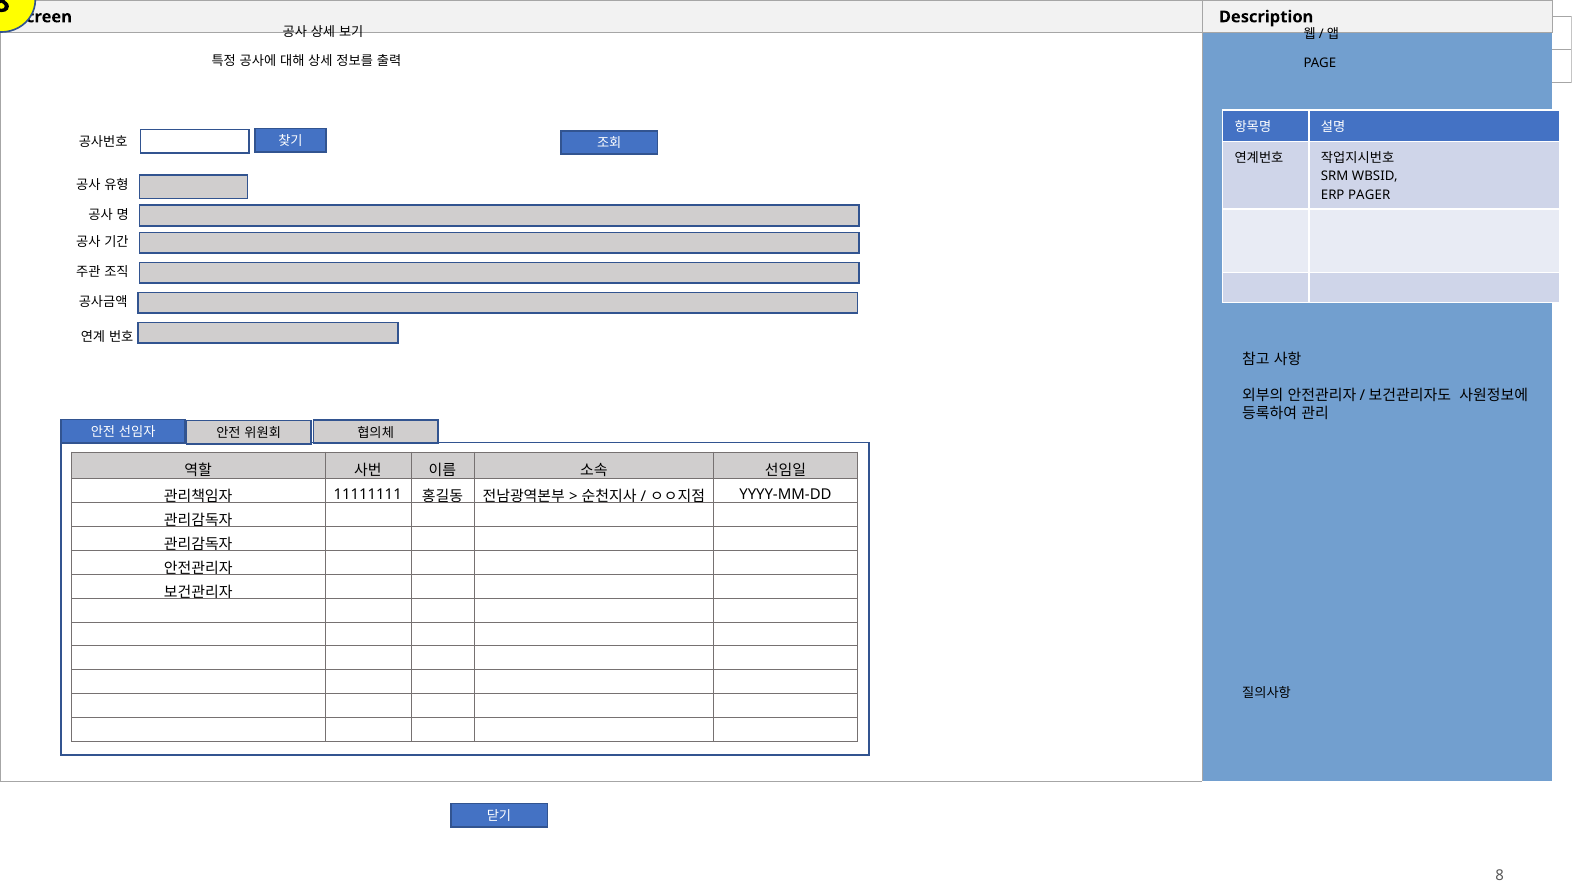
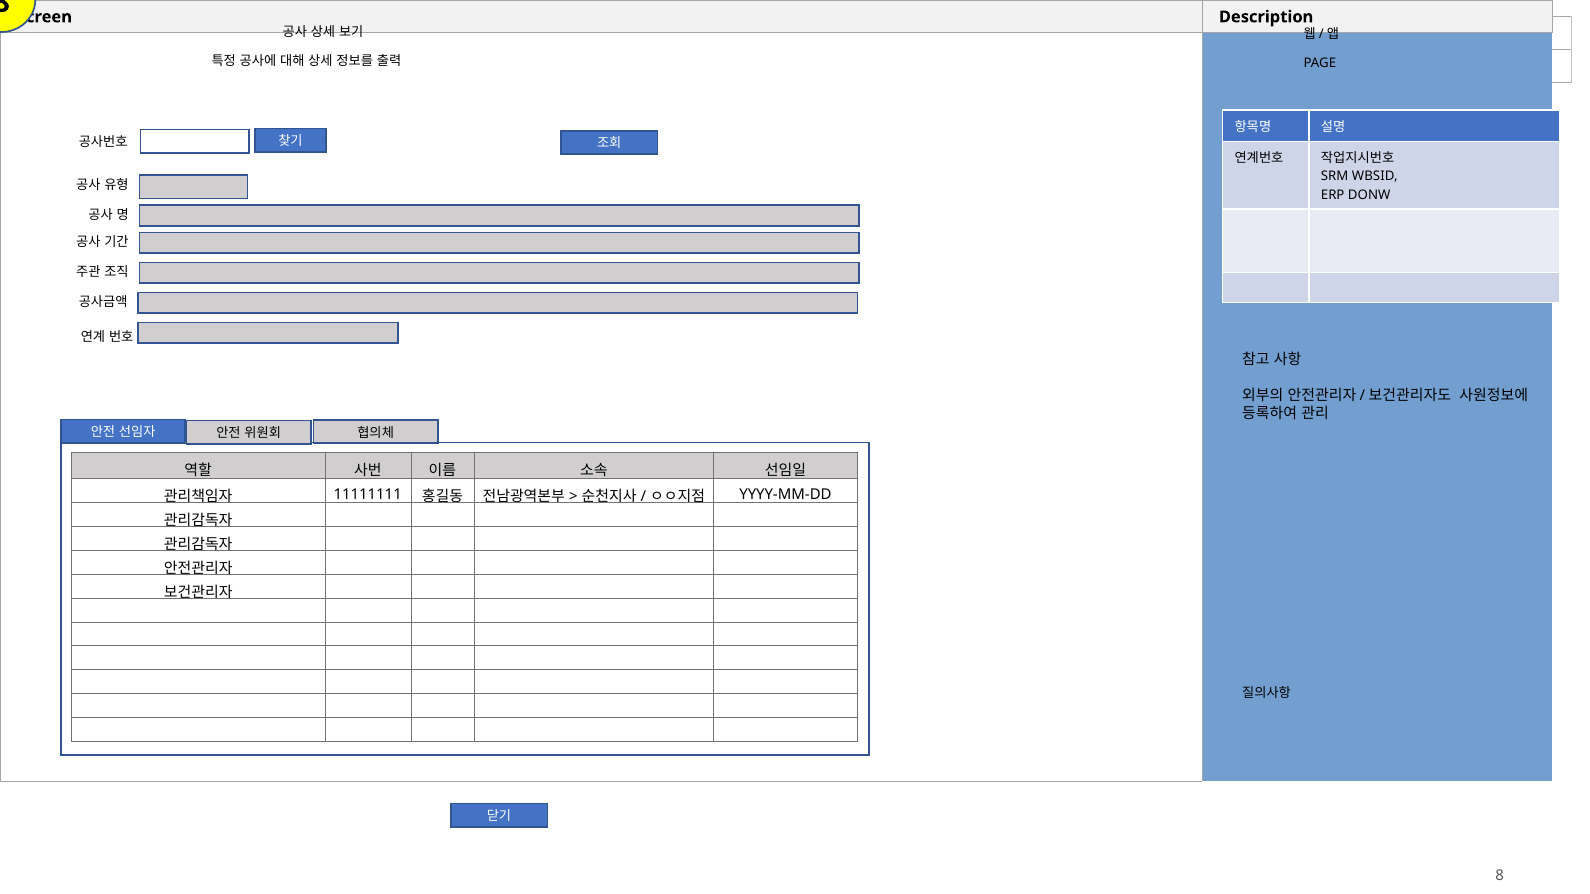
PAGER: PAGER -> DONW (1369, 195)
